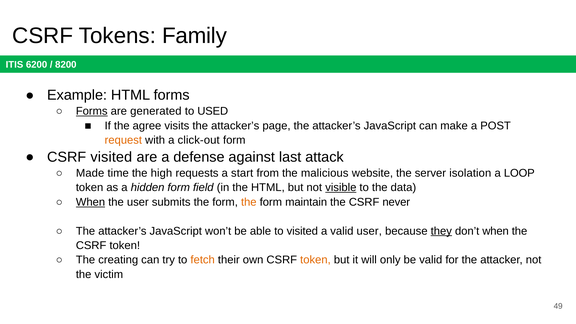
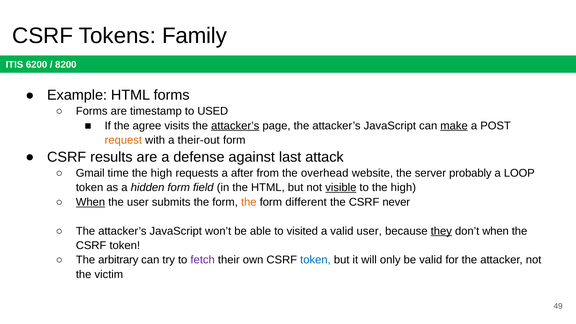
Forms underline: present -> none (92, 111)
generated: generated -> timestamp (156, 111)
attacker’s underline: none -> present (235, 126)
make underline: none -> present (454, 126)
click-out: click-out -> their-out (199, 140)
CSRF visited: visited -> results (111, 157)
Made: Made -> Gmail (90, 173)
start: start -> after (242, 173)
malicious: malicious -> overhead (325, 173)
isolation: isolation -> probably (470, 173)
to the data: data -> high (403, 188)
maintain: maintain -> different (306, 202)
creating: creating -> arbitrary (118, 260)
fetch colour: orange -> purple (203, 260)
token colour: orange -> blue (315, 260)
